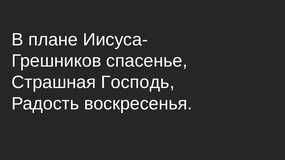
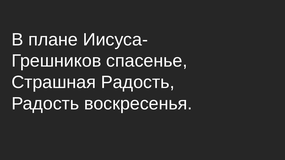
Страшная Господь: Господь -> Радость (138, 82)
